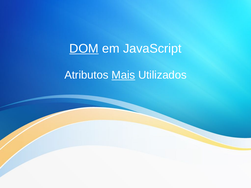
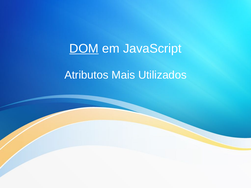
Mais underline: present -> none (123, 75)
